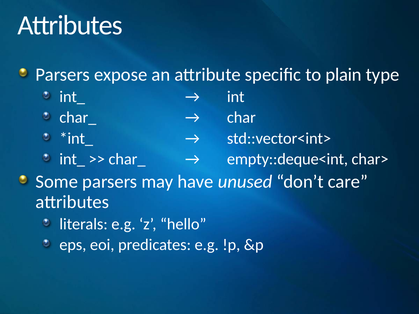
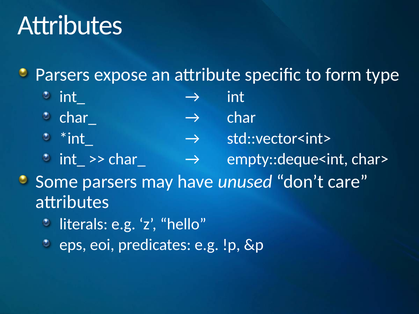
plain: plain -> form (344, 75)
